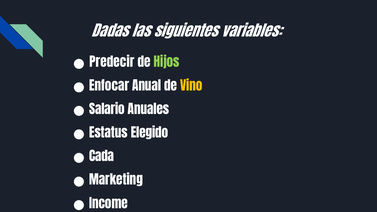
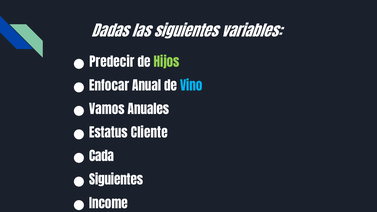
Vino colour: yellow -> light blue (191, 86)
Salario: Salario -> Vamos (107, 110)
Elegido: Elegido -> Cliente (149, 133)
Marketing: Marketing -> Siguientes (116, 180)
